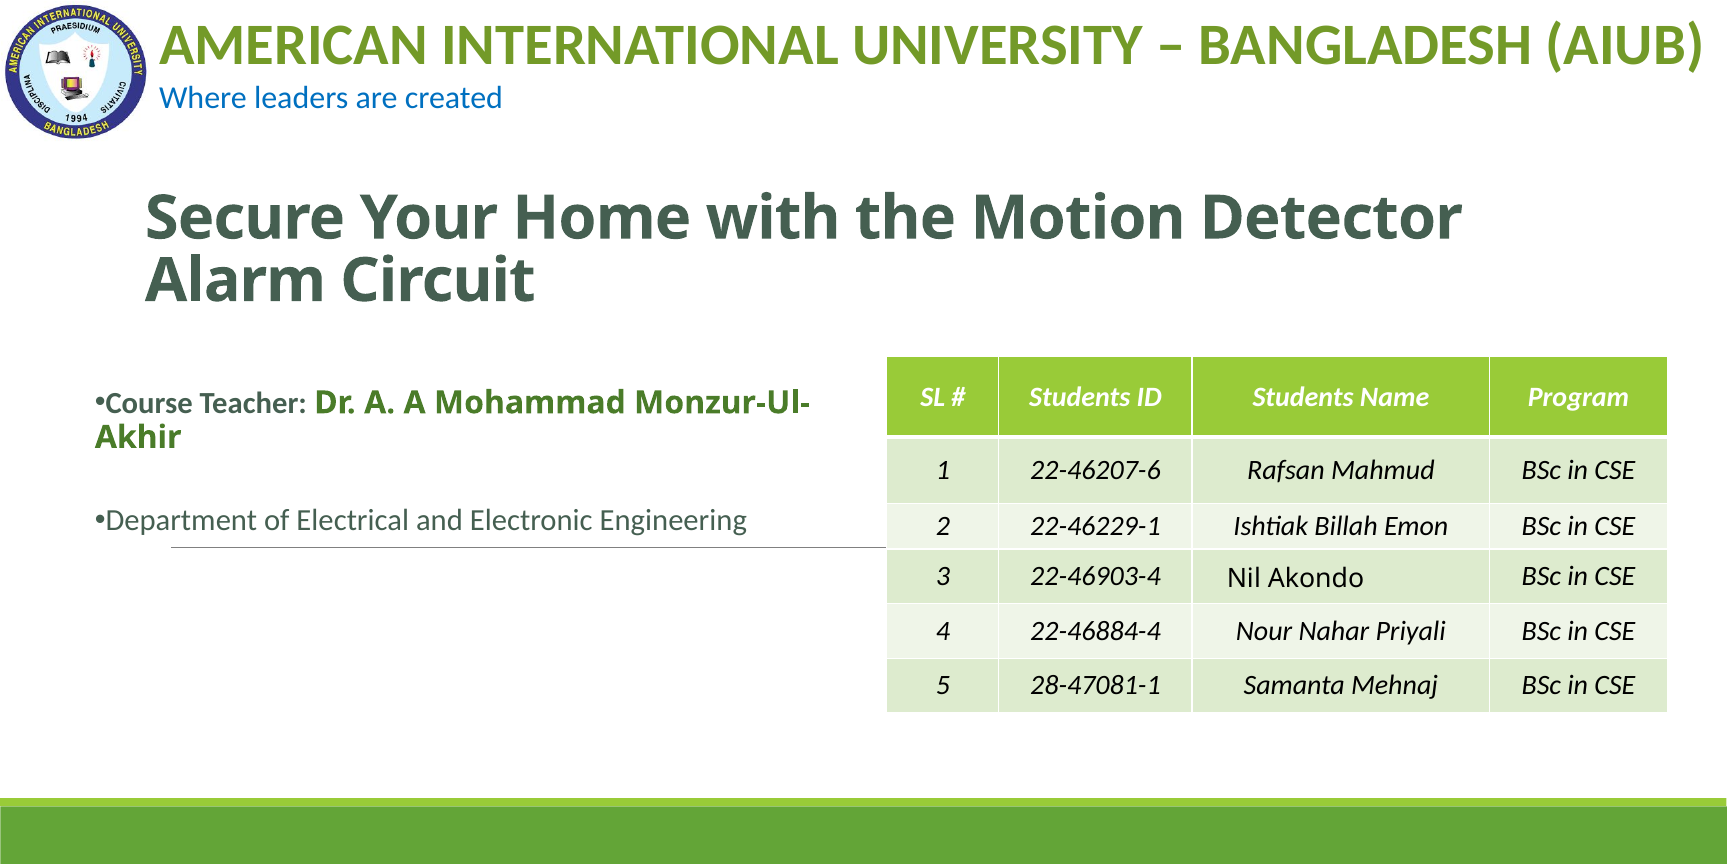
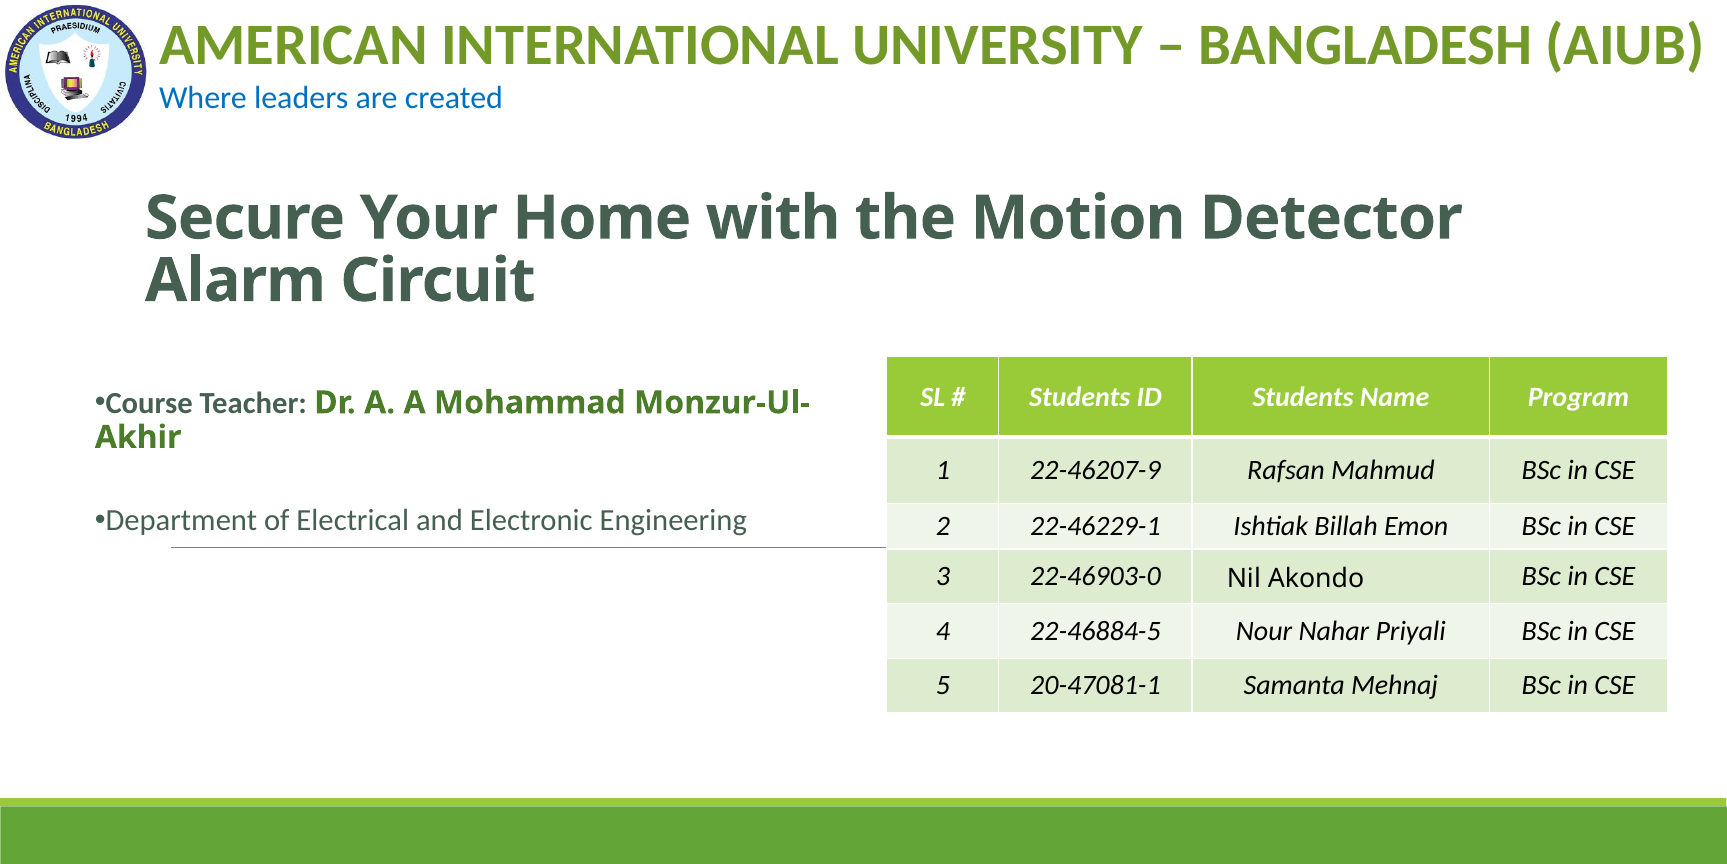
22-46207-6: 22-46207-6 -> 22-46207-9 (1095, 470)
22-46903-4: 22-46903-4 -> 22-46903-0 (1095, 576)
22-46884-4: 22-46884-4 -> 22-46884-5 (1095, 631)
28-47081-1: 28-47081-1 -> 20-47081-1 (1095, 685)
